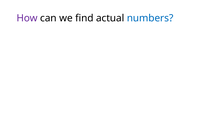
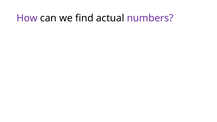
numbers colour: blue -> purple (150, 18)
